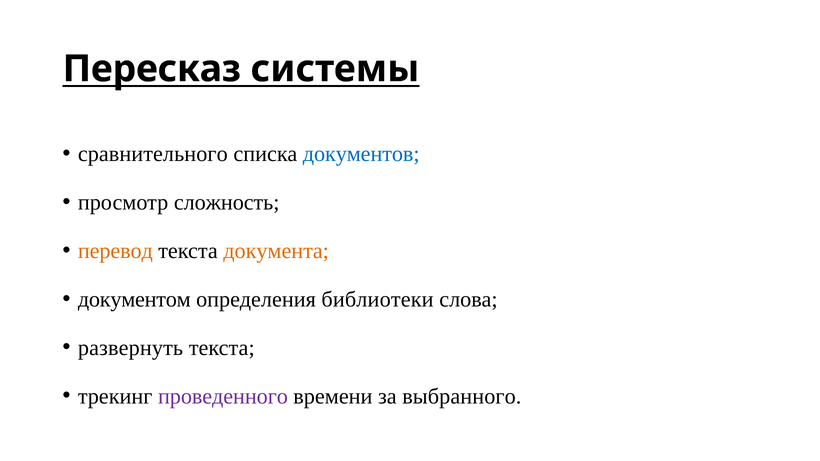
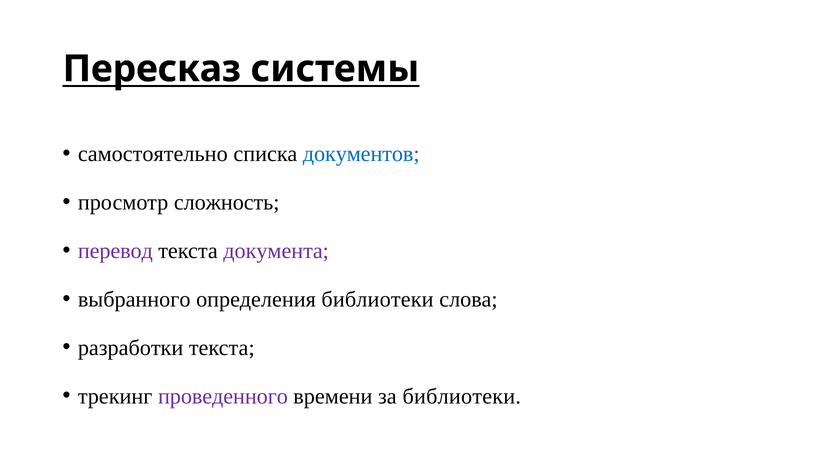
сравнительного: сравнительного -> самостоятельно (153, 154)
перевод colour: orange -> purple (115, 251)
документа colour: orange -> purple (276, 251)
документом: документом -> выбранного (134, 300)
развернуть: развернуть -> разработки (131, 348)
за выбранного: выбранного -> библиотеки (462, 397)
